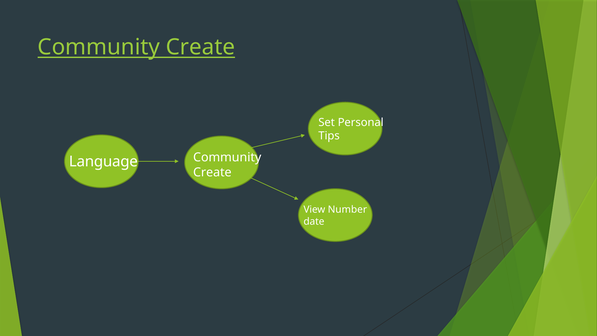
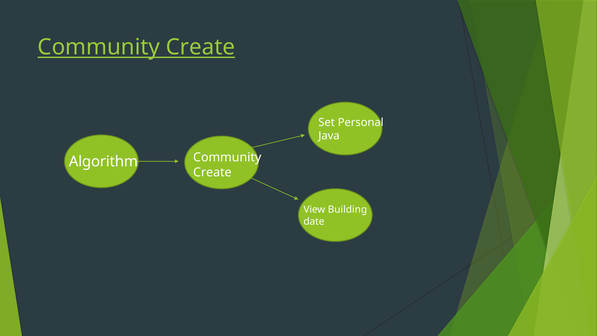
Tips: Tips -> Java (329, 136)
Language: Language -> Algorithm (103, 162)
Number: Number -> Building (347, 210)
